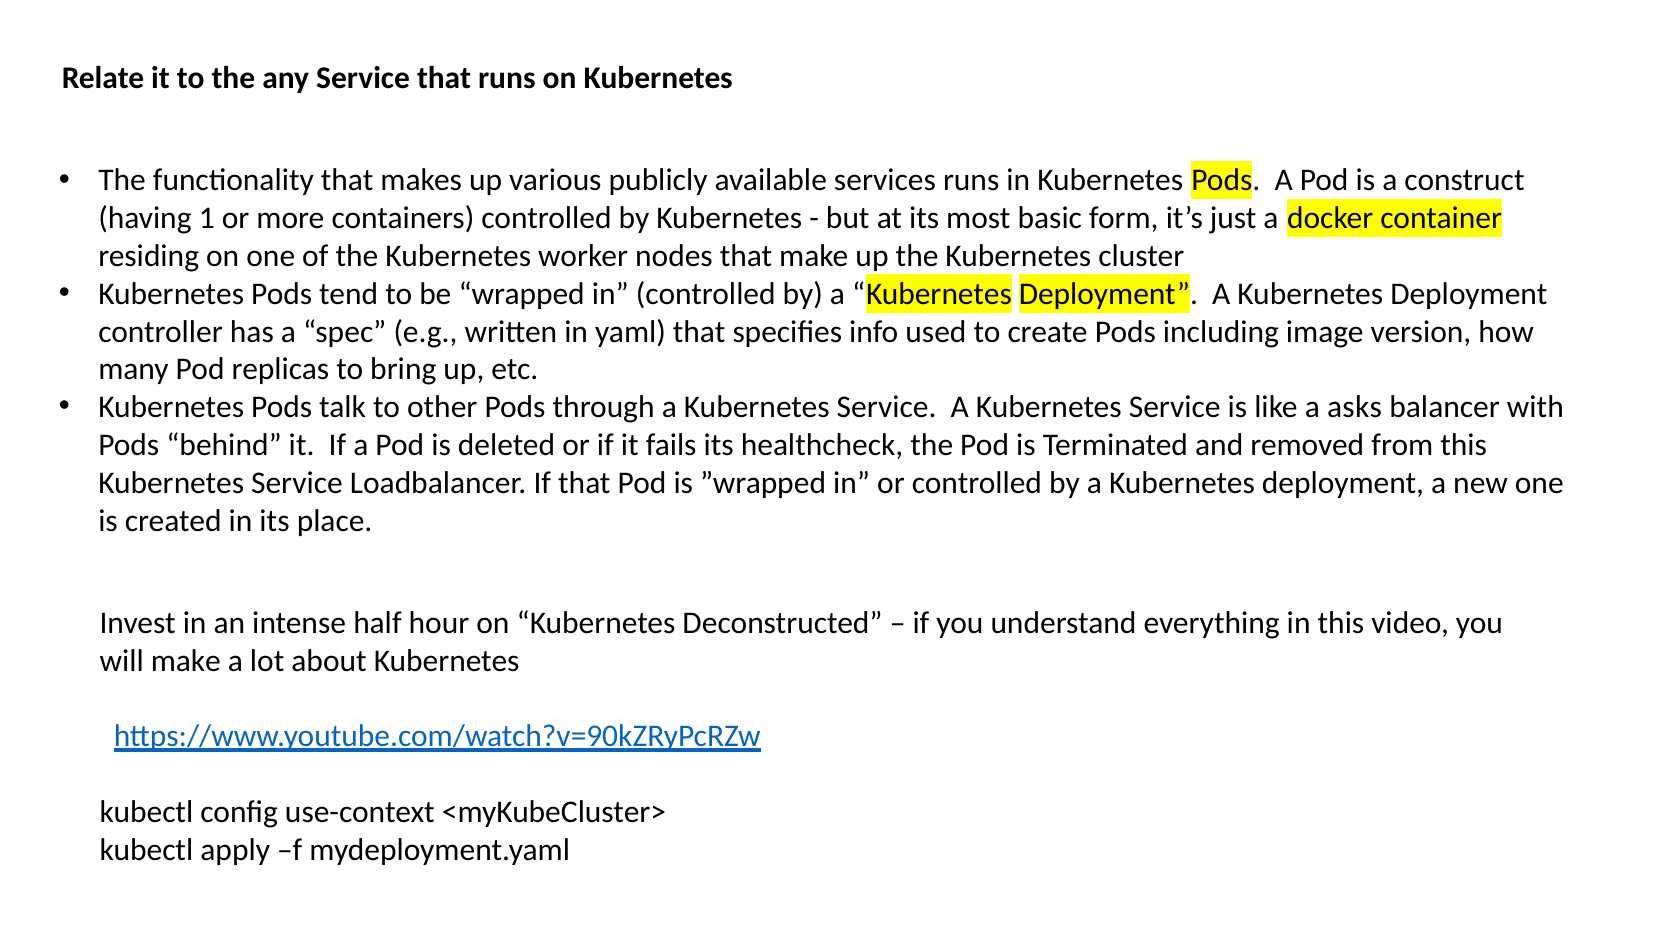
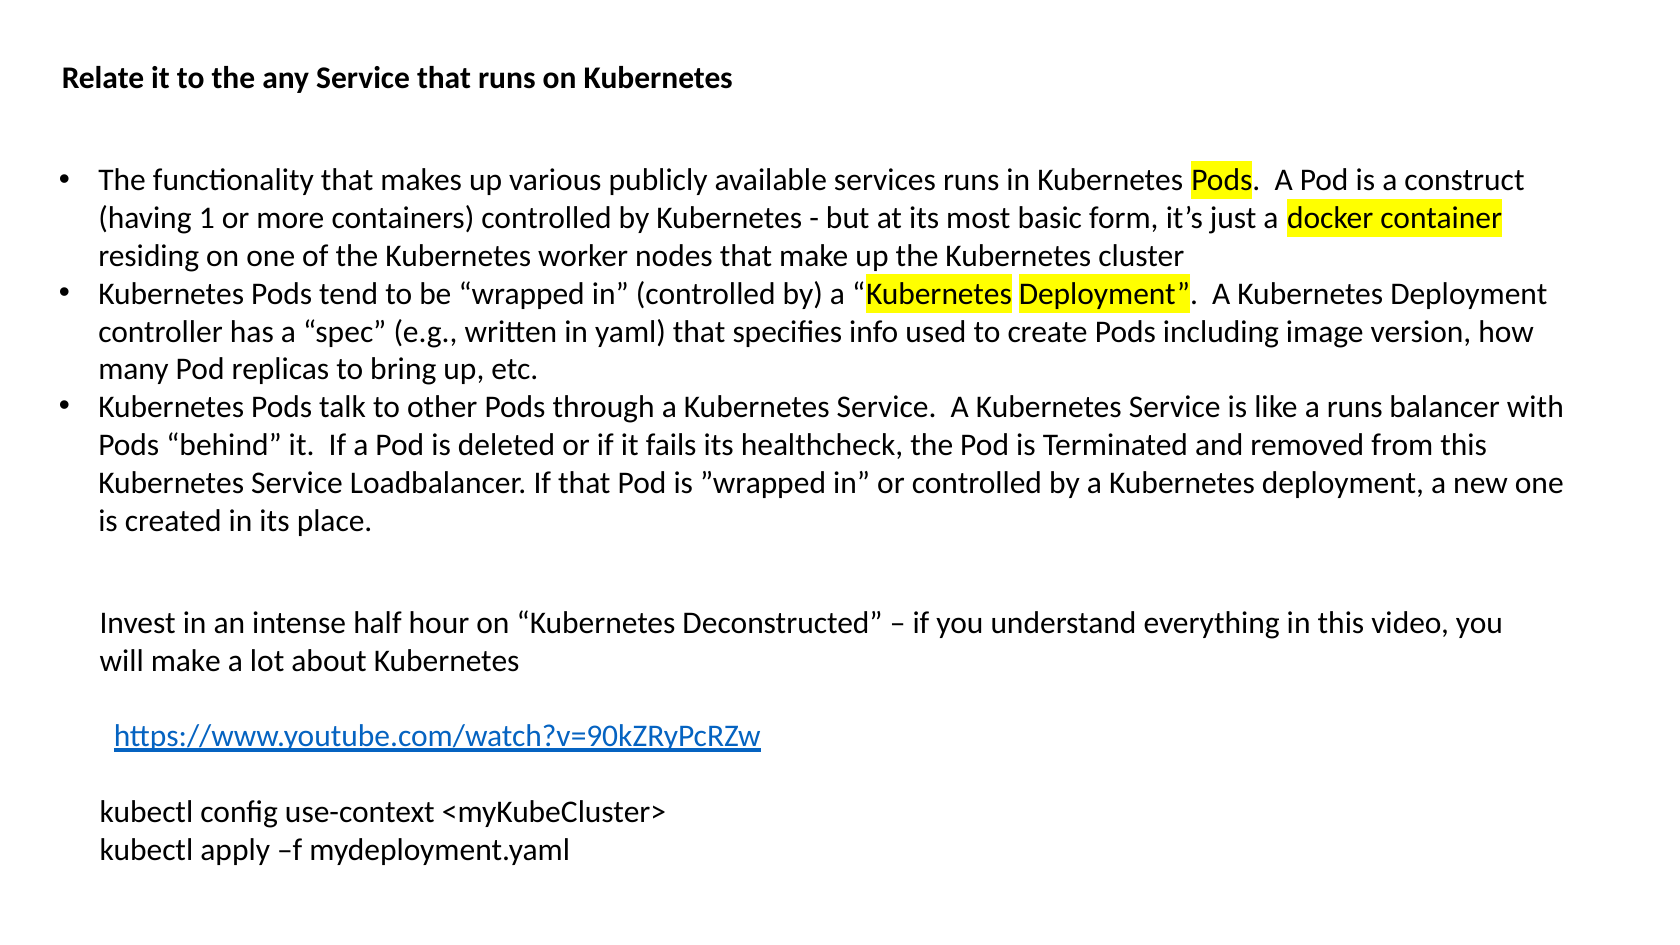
a asks: asks -> runs (1355, 407)
